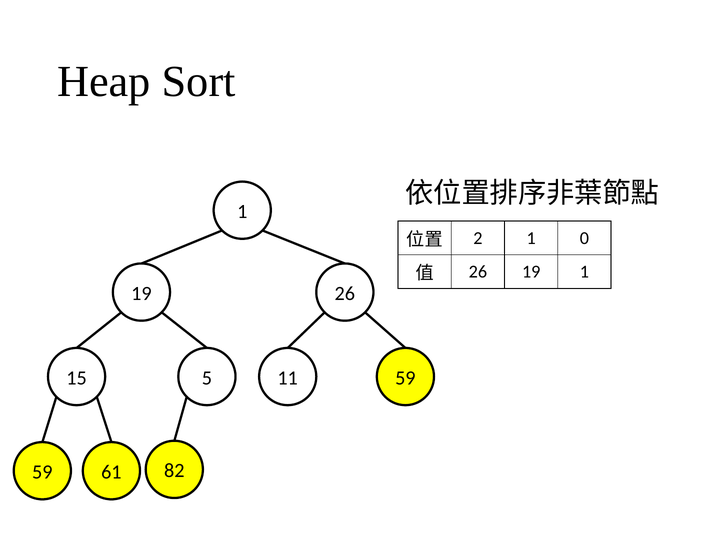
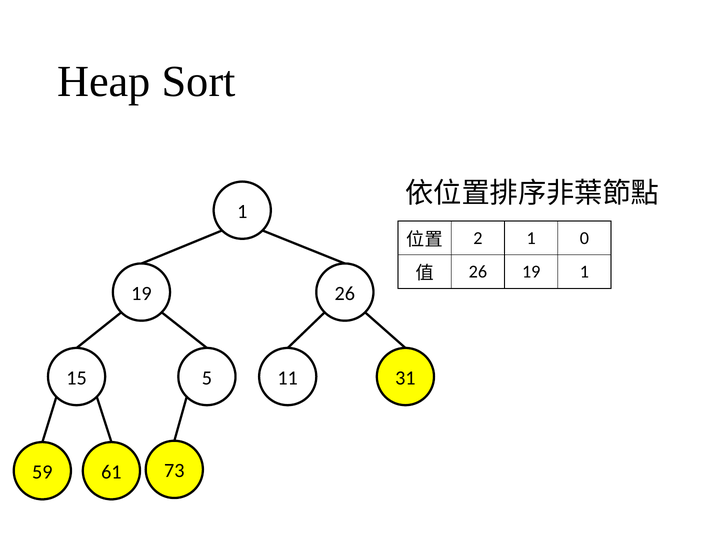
11 59: 59 -> 31 (405, 378)
82: 82 -> 73 (174, 470)
